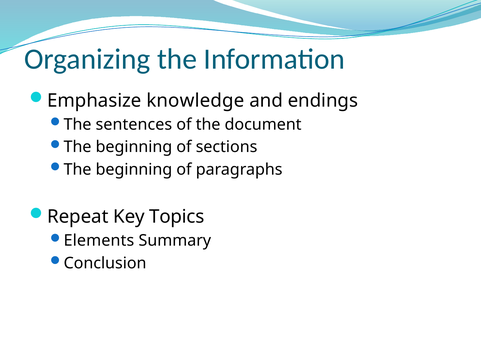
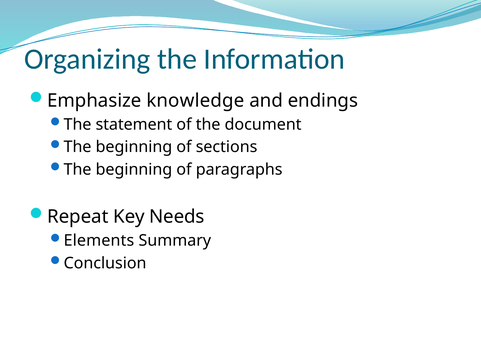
sentences: sentences -> statement (134, 124)
Topics: Topics -> Needs (177, 217)
